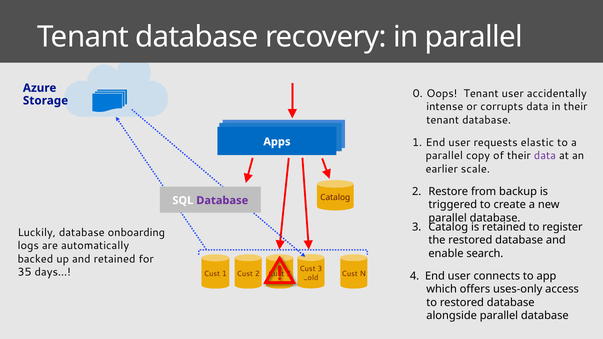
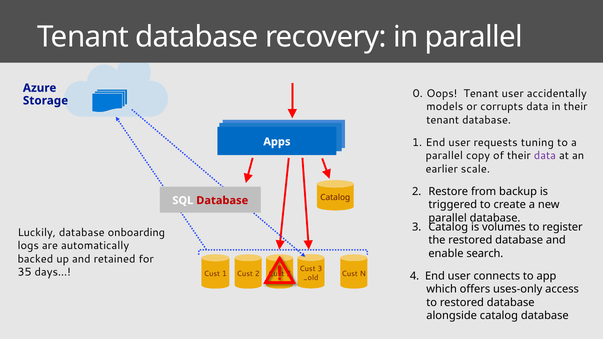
intense: intense -> models (445, 107)
elastic: elastic -> tuning (537, 143)
Database colour: purple -> red (222, 201)
is retained: retained -> volumes (504, 227)
alongside parallel: parallel -> catalog (499, 316)
